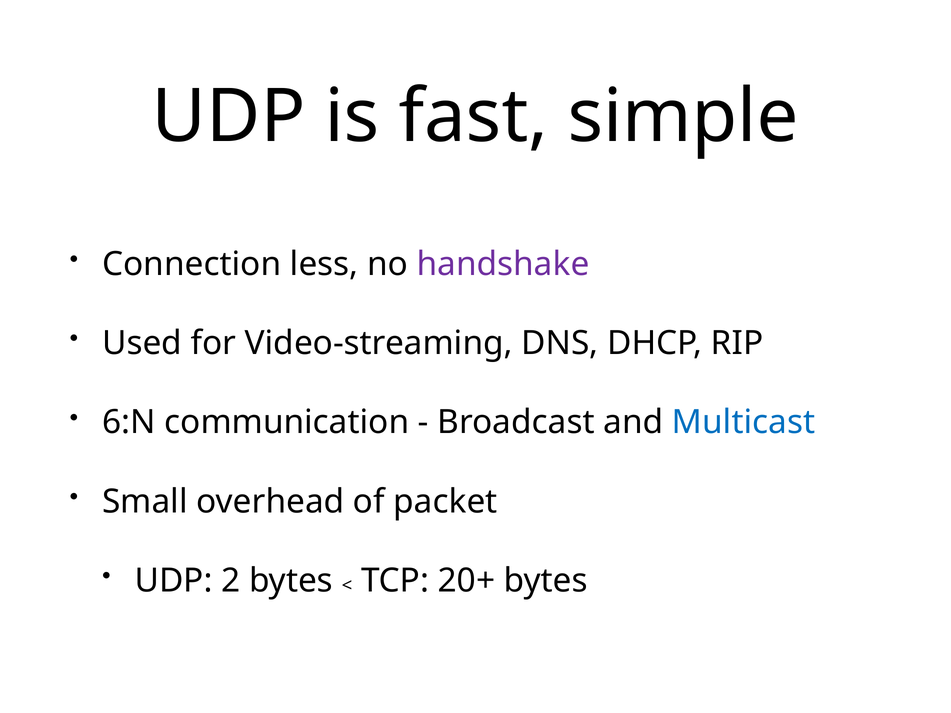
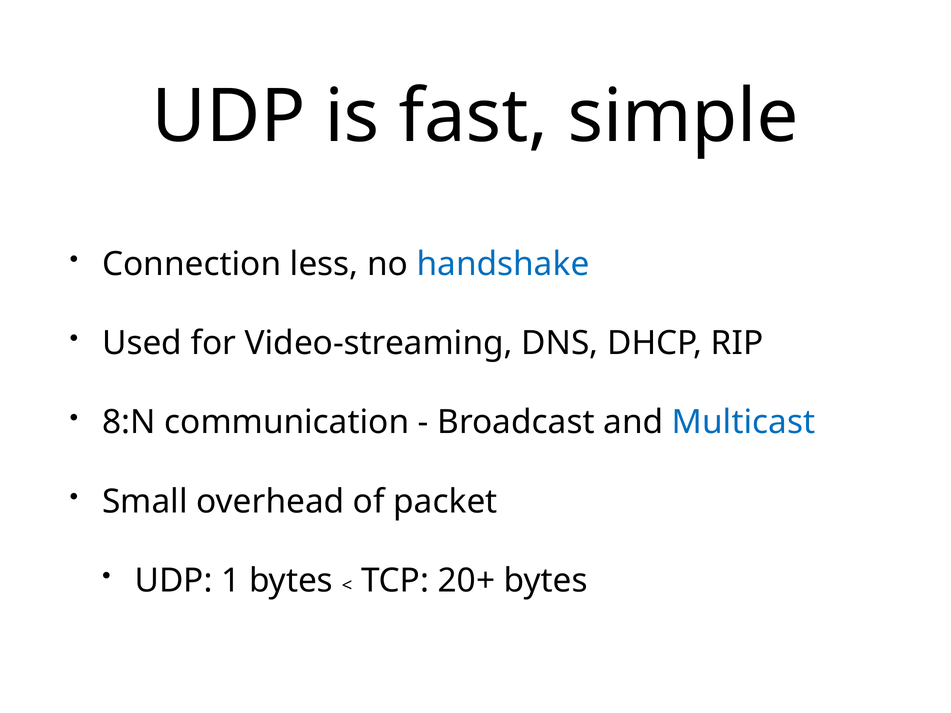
handshake colour: purple -> blue (503, 264)
6:N: 6:N -> 8:N (129, 423)
2: 2 -> 1 (231, 581)
